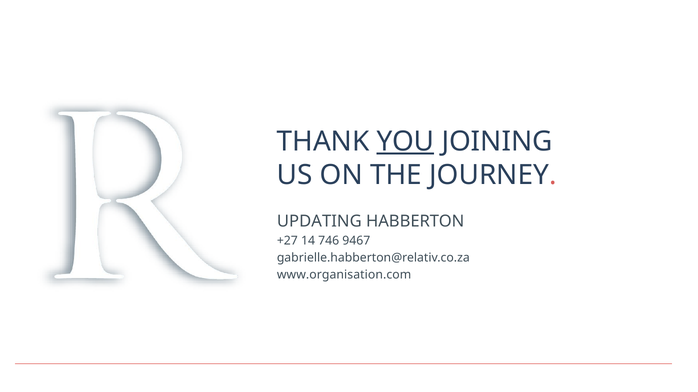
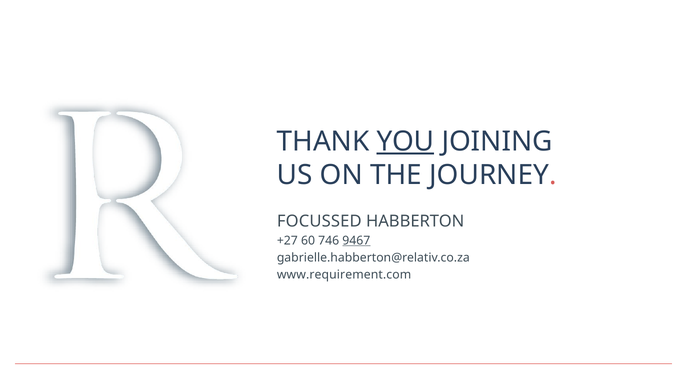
UPDATING: UPDATING -> FOCUSSED (319, 221)
14: 14 -> 60 (308, 241)
9467 underline: none -> present (356, 241)
www.organisation.com: www.organisation.com -> www.requirement.com (344, 275)
